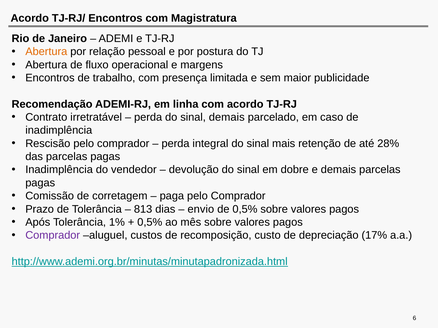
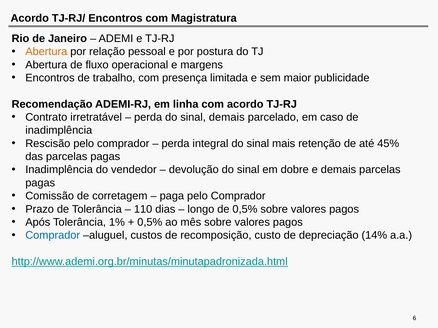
28%: 28% -> 45% (388, 144)
813: 813 -> 110 (143, 209)
envio: envio -> longo (201, 209)
Comprador colour: purple -> blue (53, 236)
17%: 17% -> 14% (374, 236)
